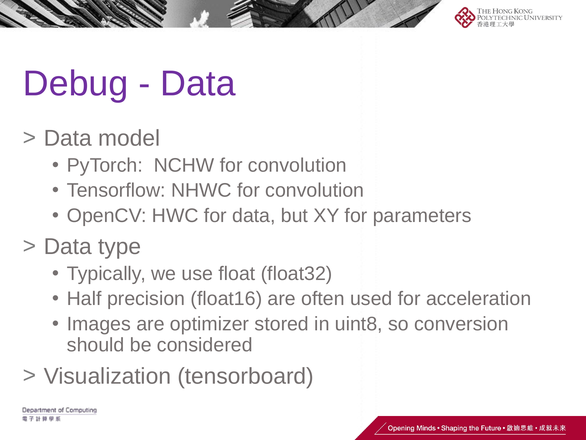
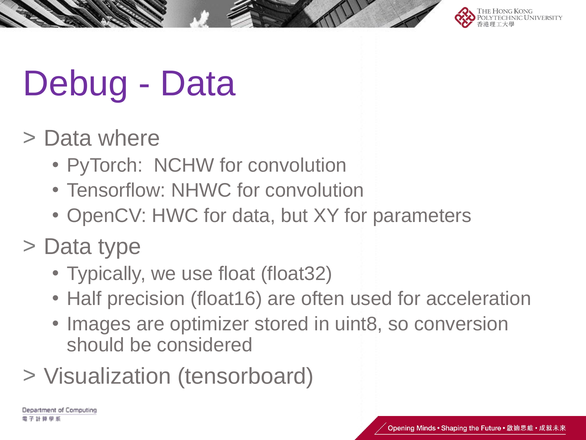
model: model -> where (129, 138)
